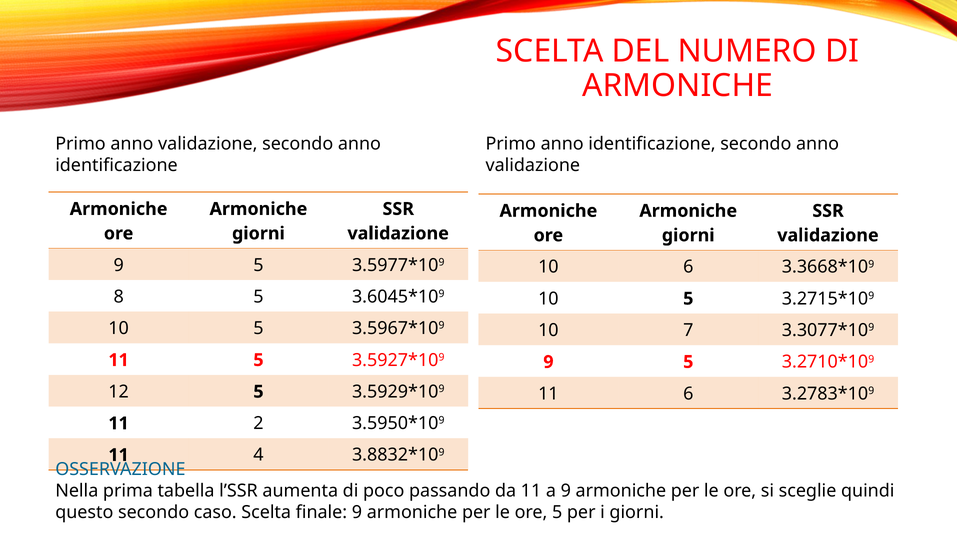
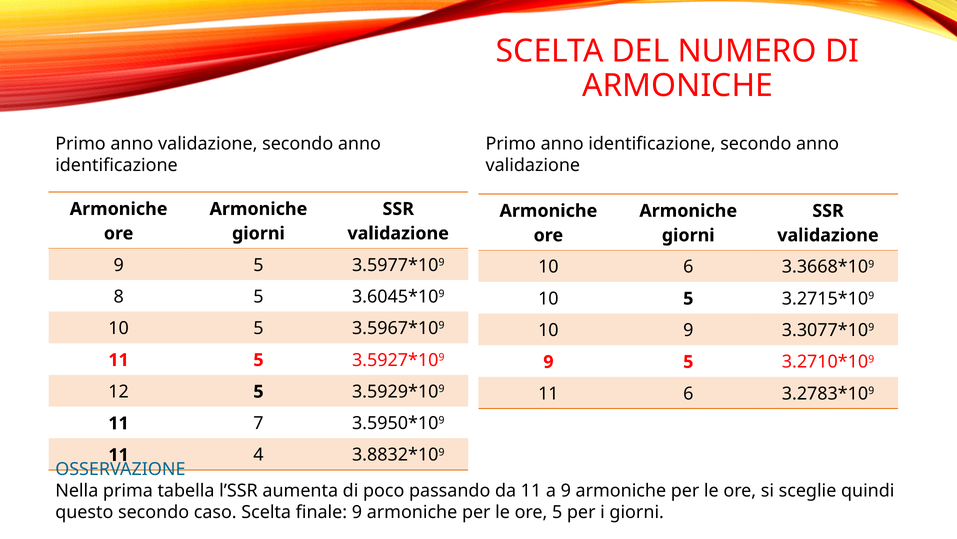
10 7: 7 -> 9 (688, 330)
2: 2 -> 7 (258, 423)
